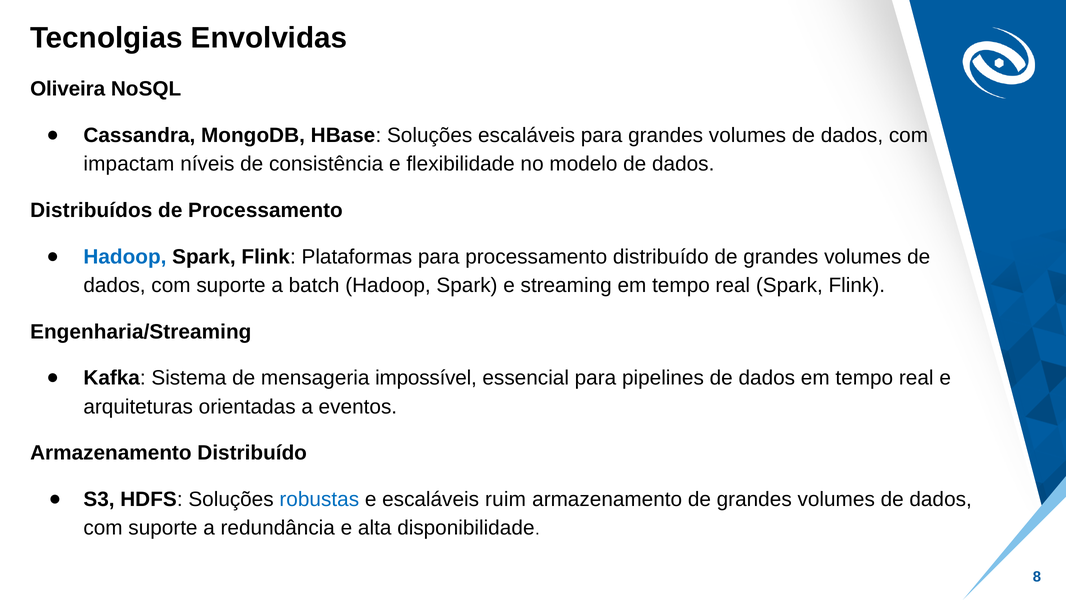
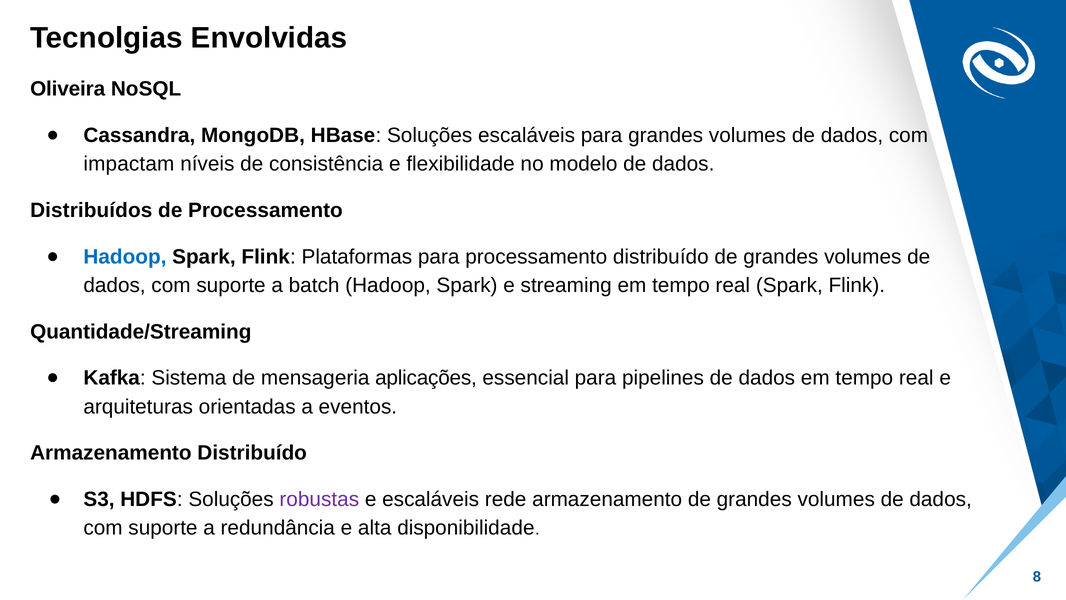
Engenharia/Streaming: Engenharia/Streaming -> Quantidade/Streaming (141, 332)
impossível: impossível -> aplicações (426, 378)
robustas colour: blue -> purple (319, 499)
ruim: ruim -> rede (506, 499)
